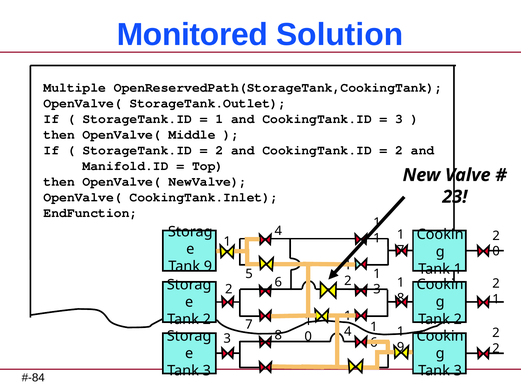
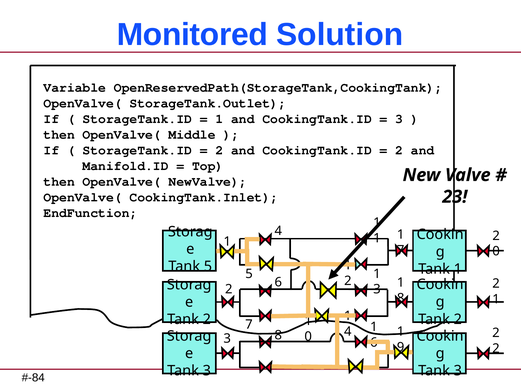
Multiple: Multiple -> Variable (75, 88)
Tank 9: 9 -> 5 (208, 266)
